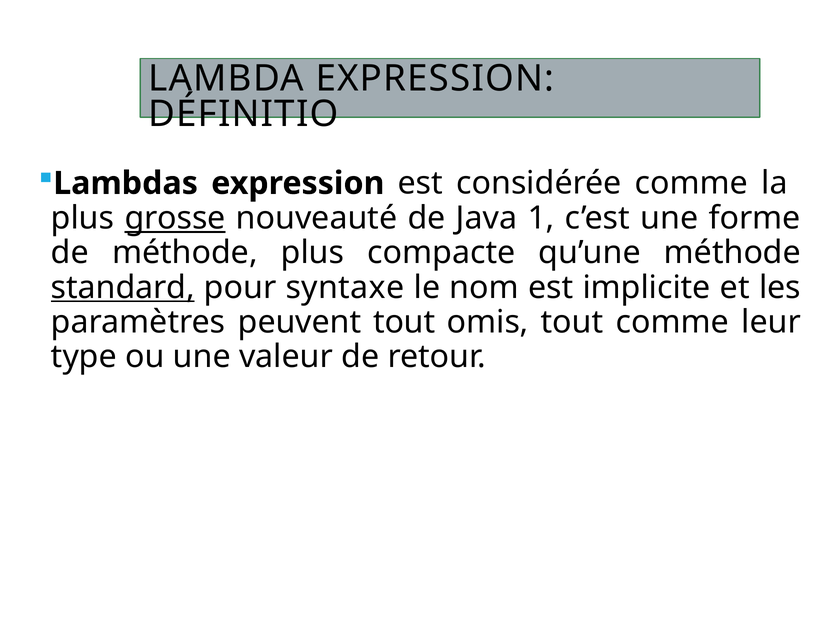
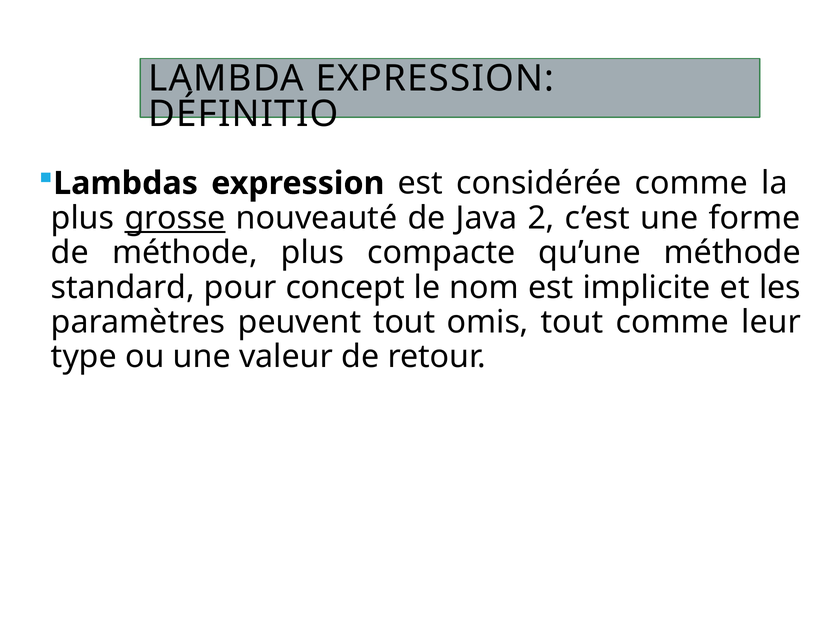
1: 1 -> 2 (541, 218)
standard underline: present -> none (123, 287)
syntaxe: syntaxe -> concept (345, 287)
